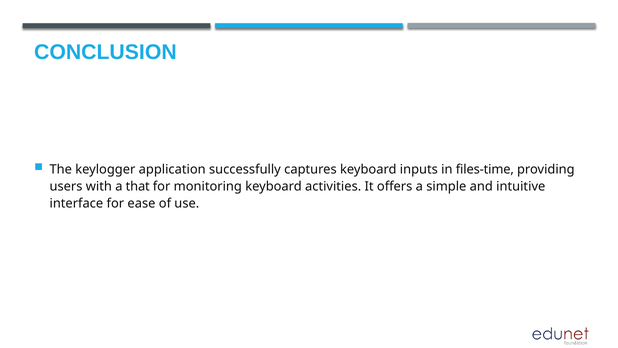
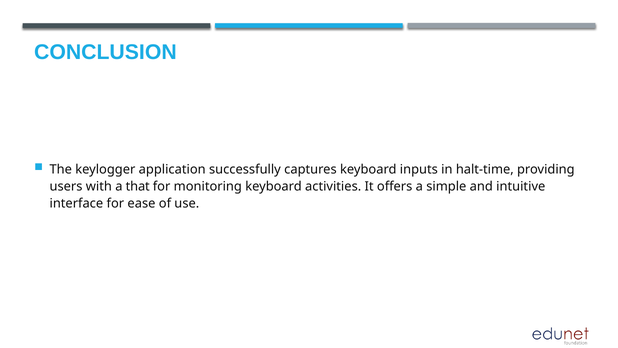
files-time: files-time -> halt-time (485, 169)
